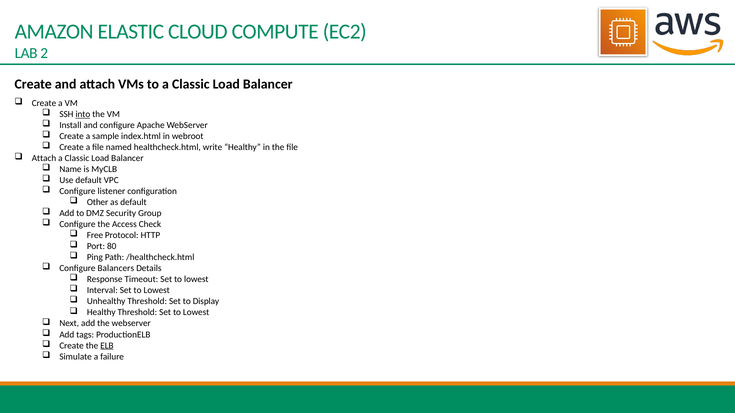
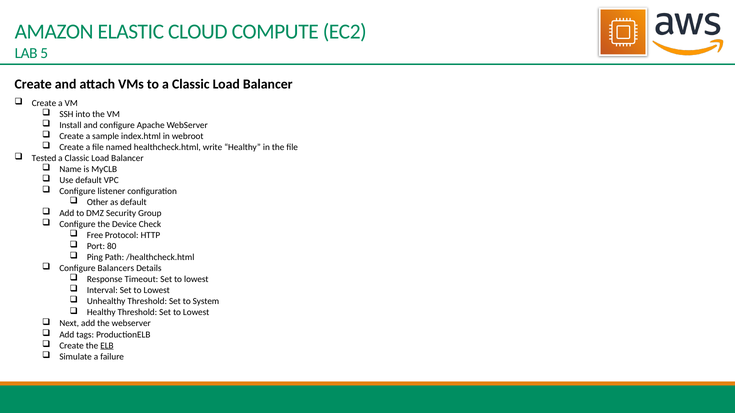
2: 2 -> 5 (44, 53)
into underline: present -> none (83, 114)
Attach: Attach -> Tested (44, 158)
Access: Access -> Device (124, 225)
Display: Display -> System (206, 302)
